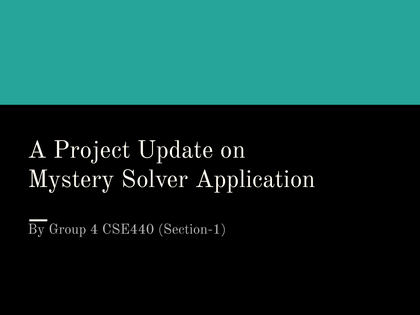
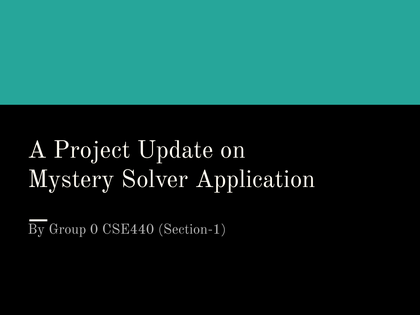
4: 4 -> 0 (94, 229)
